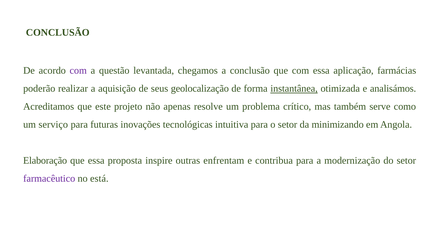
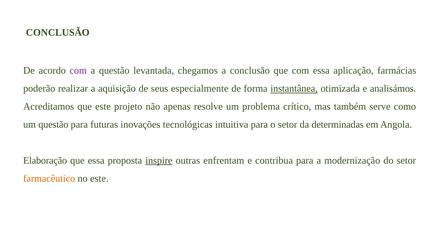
geolocalização: geolocalização -> especialmente (200, 89)
um serviço: serviço -> questão (53, 125)
minimizando: minimizando -> determinadas (338, 125)
inspire underline: none -> present (159, 161)
farmacêutico colour: purple -> orange (49, 179)
no está: está -> este (99, 179)
